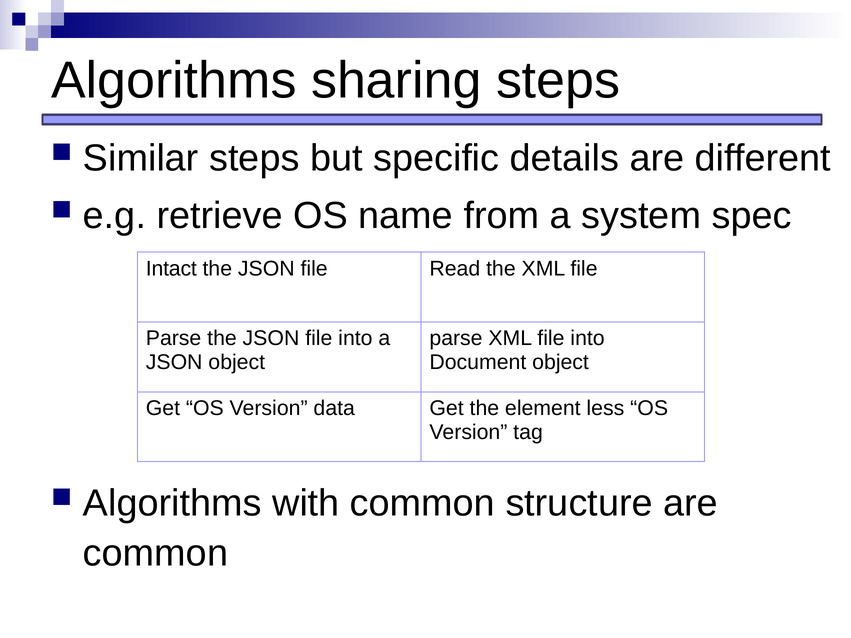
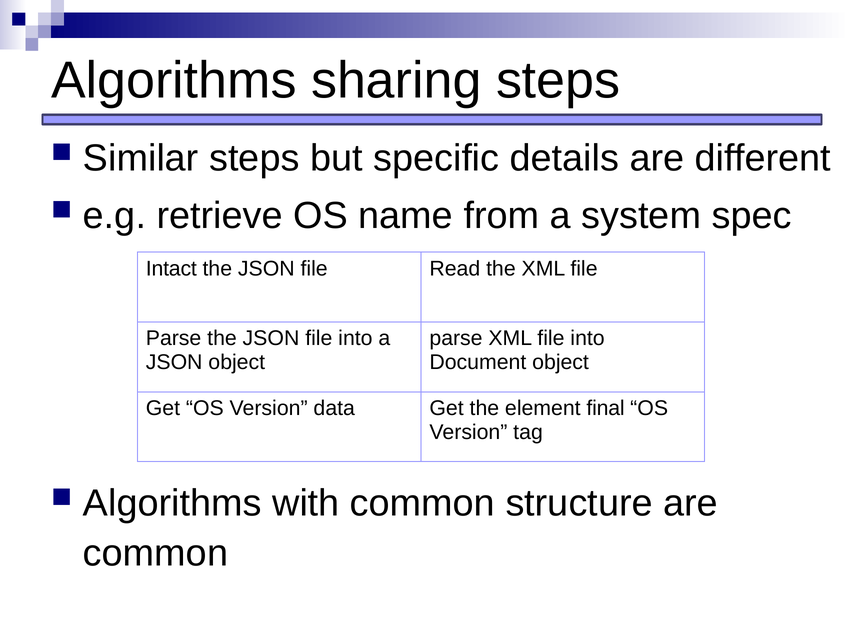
less: less -> final (606, 408)
